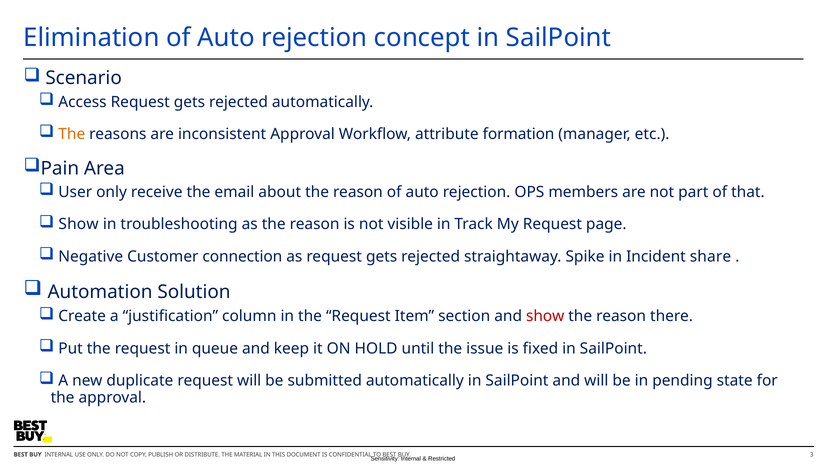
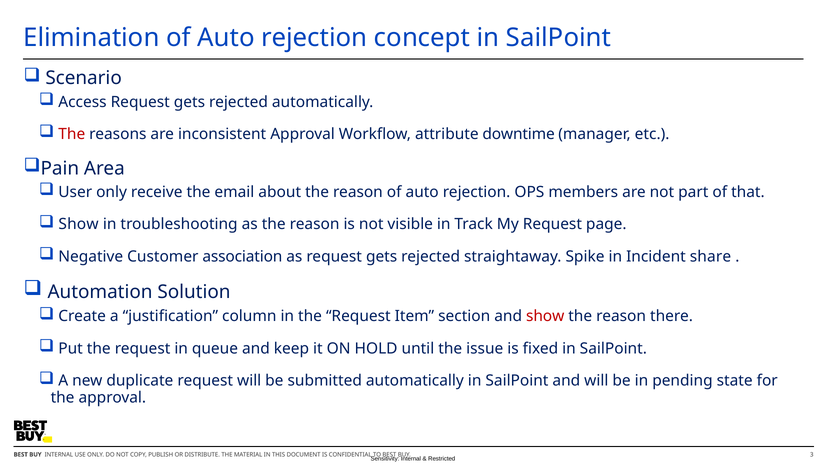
The colour: orange -> red (72, 134)
formation: formation -> downtime (519, 134)
connection: connection -> association (242, 256)
